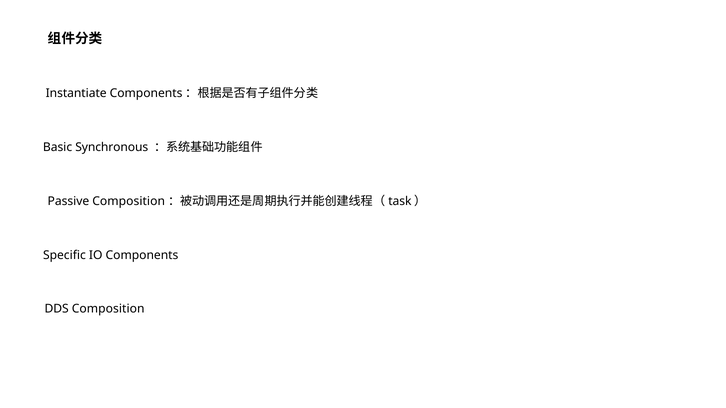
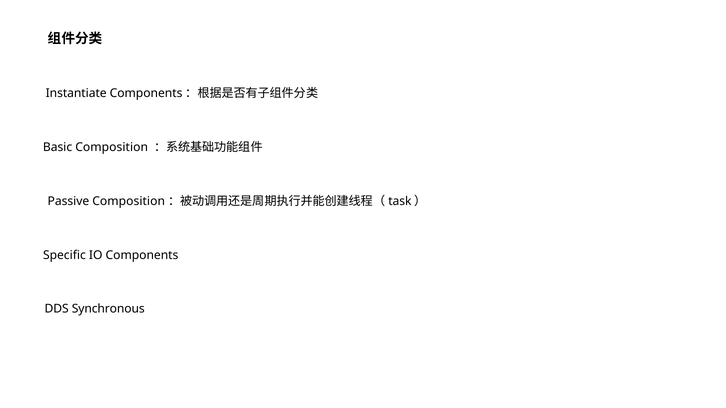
Basic Synchronous: Synchronous -> Composition (112, 147)
DDS Composition: Composition -> Synchronous (108, 309)
